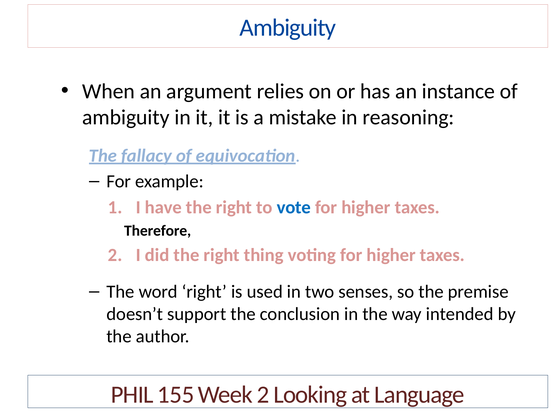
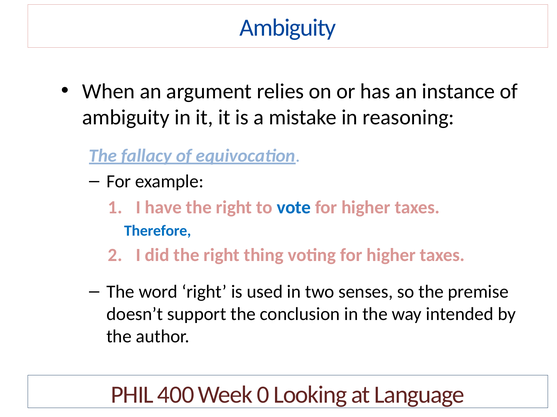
Therefore colour: black -> blue (158, 231)
155: 155 -> 400 (176, 395)
Week 2: 2 -> 0 (263, 395)
